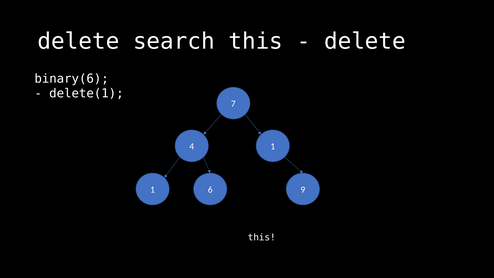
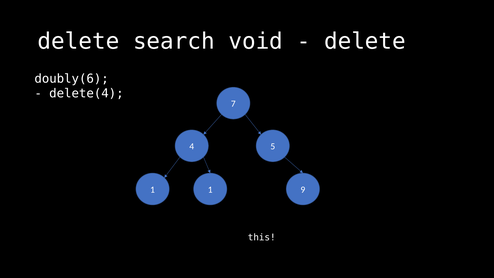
search this: this -> void (256, 41)
binary(6: binary(6 -> doubly(6 (72, 79)
delete(1: delete(1 -> delete(4 (86, 93)
4 1: 1 -> 5 (273, 146)
1 6: 6 -> 1 (210, 190)
